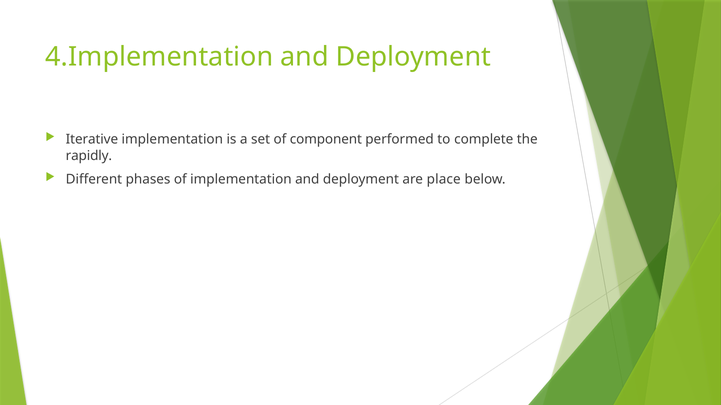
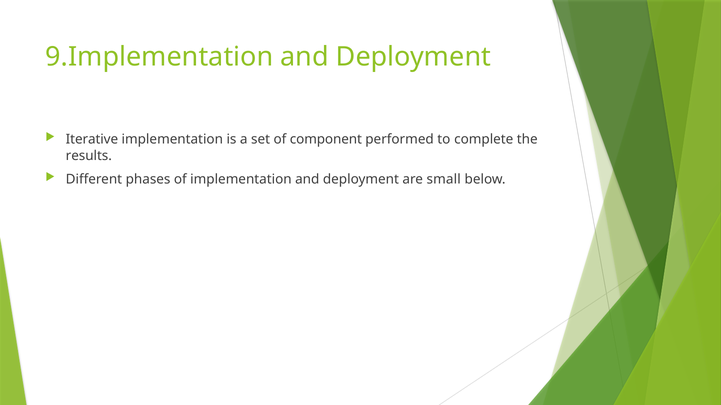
4.Implementation: 4.Implementation -> 9.Implementation (159, 57)
rapidly: rapidly -> results (89, 156)
place: place -> small (444, 179)
